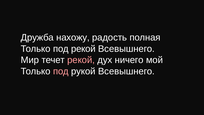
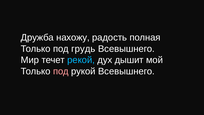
под рекой: рекой -> грудь (83, 49)
рекой colour: pink -> light blue (81, 60)
ничего: ничего -> дышит (129, 60)
